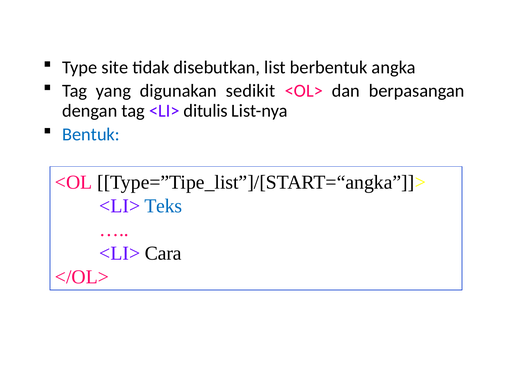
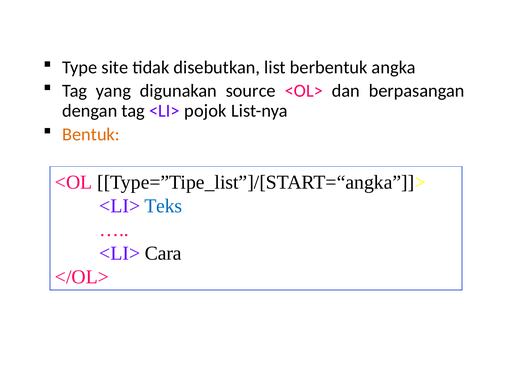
sedikit: sedikit -> source (251, 91)
ditulis: ditulis -> pojok (205, 111)
Bentuk colour: blue -> orange (91, 134)
